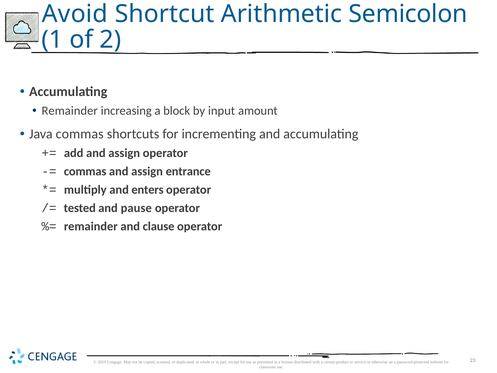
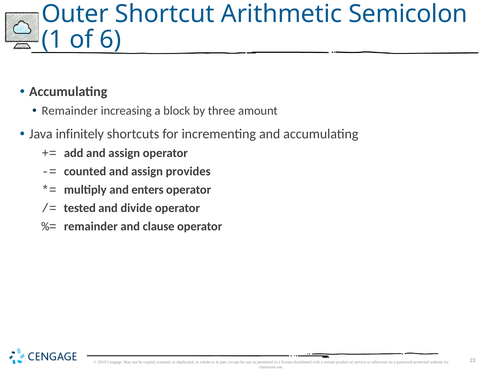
Avoid: Avoid -> Outer (75, 14)
2: 2 -> 6 (110, 39)
input: input -> three (222, 111)
Java commas: commas -> infinitely (80, 134)
commas: commas -> counted (85, 171)
entrance: entrance -> provides (188, 171)
pause: pause -> divide (136, 208)
